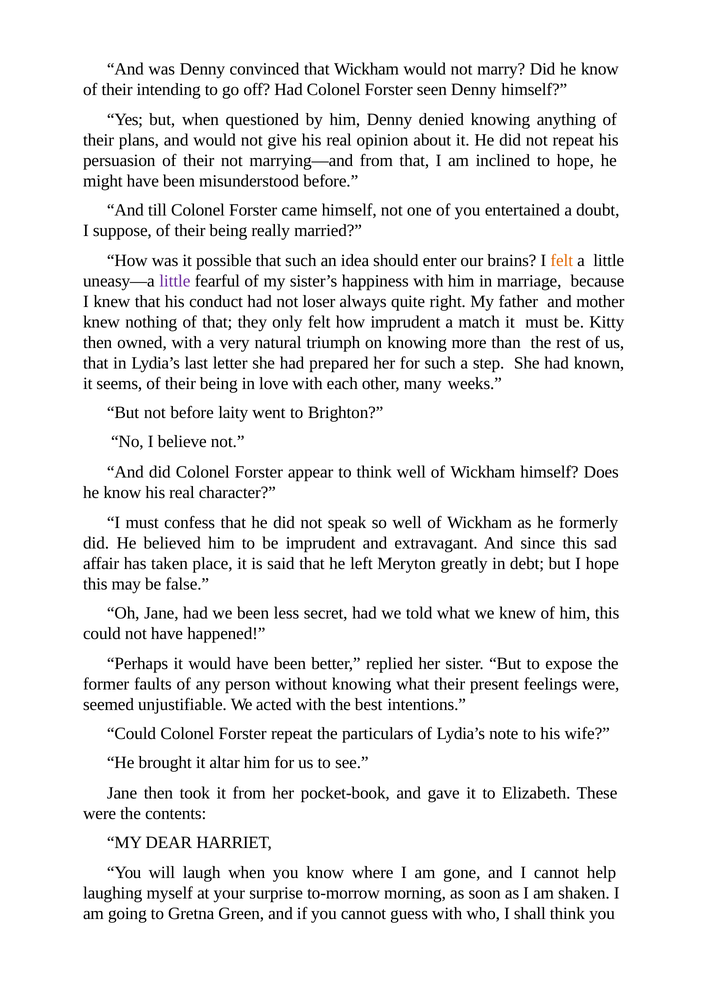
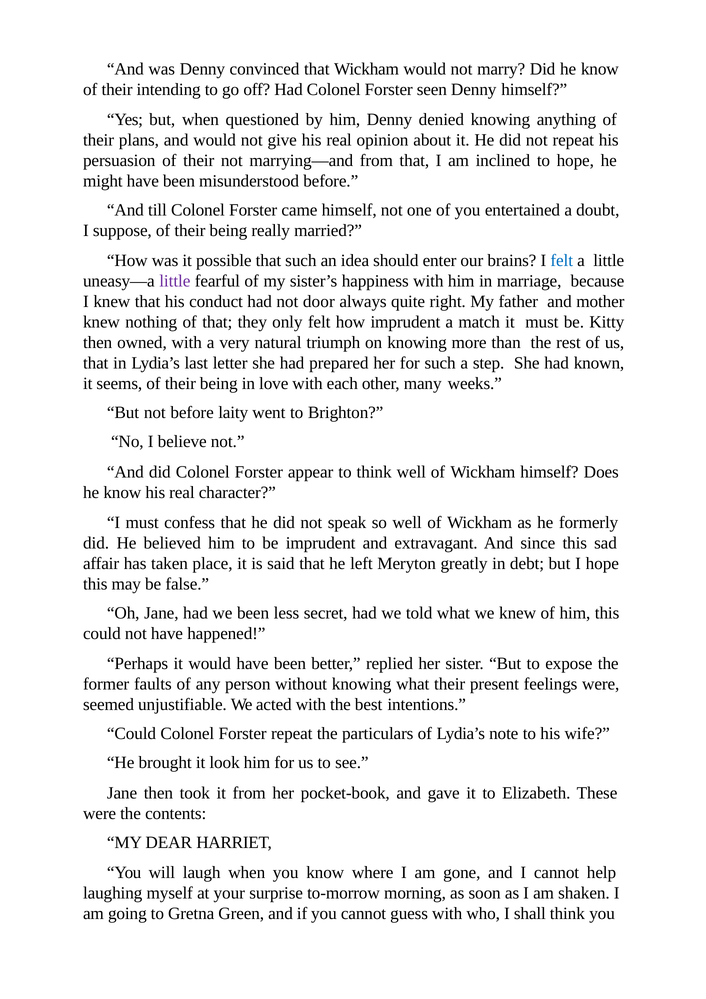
felt colour: orange -> blue (562, 261)
loser: loser -> door (319, 302)
altar: altar -> look (225, 763)
